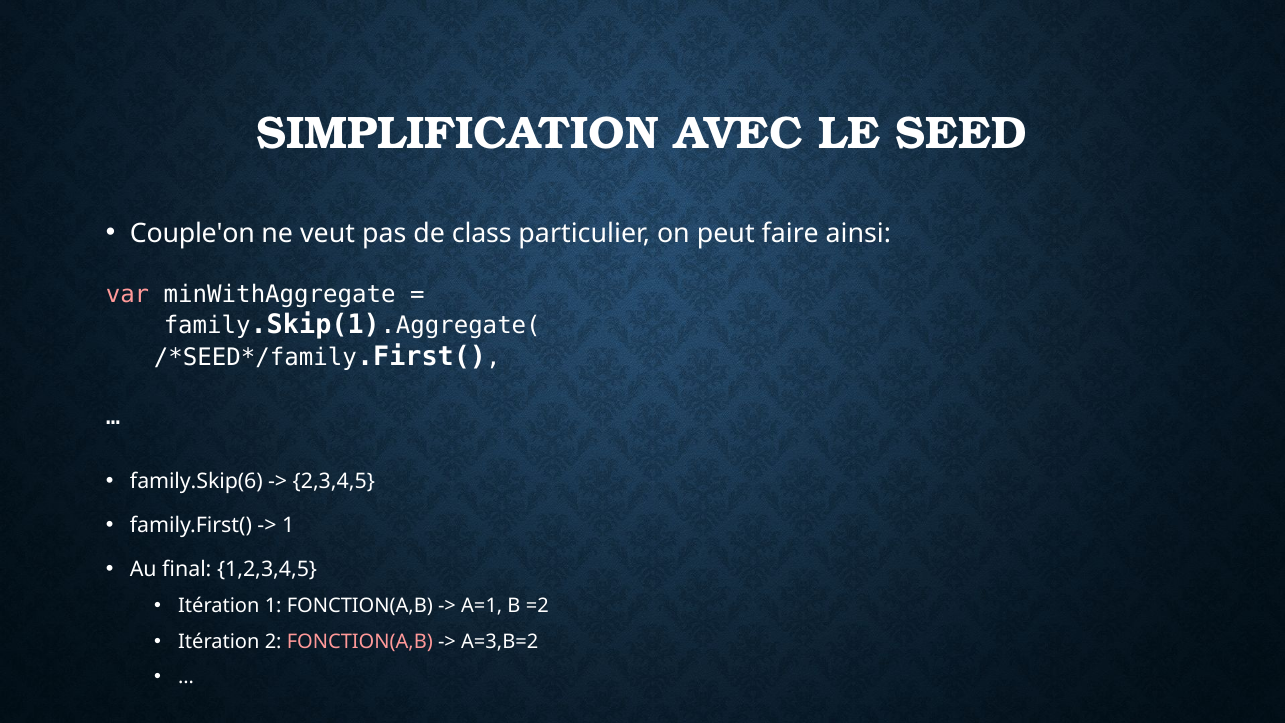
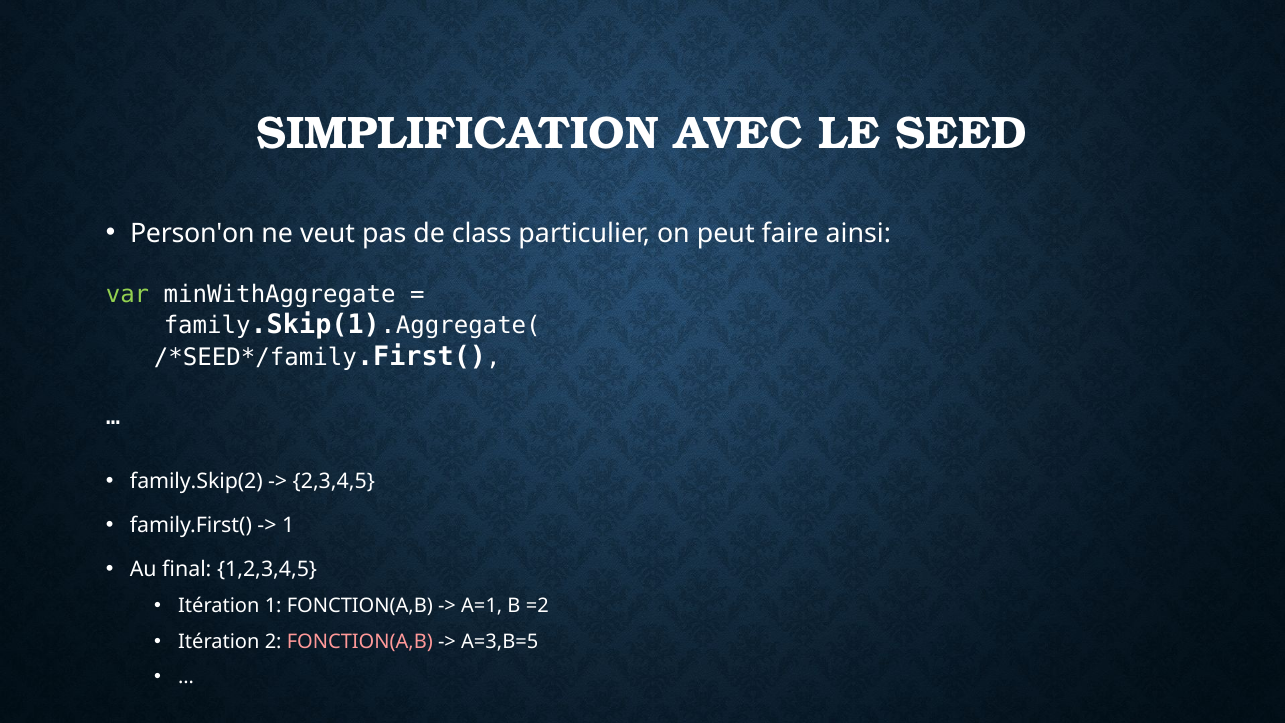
Couple'on: Couple'on -> Person'on (192, 233)
var colour: pink -> light green (128, 294)
family.Skip(6: family.Skip(6 -> family.Skip(2 (196, 481)
A=3,B=2: A=3,B=2 -> A=3,B=5 (500, 642)
